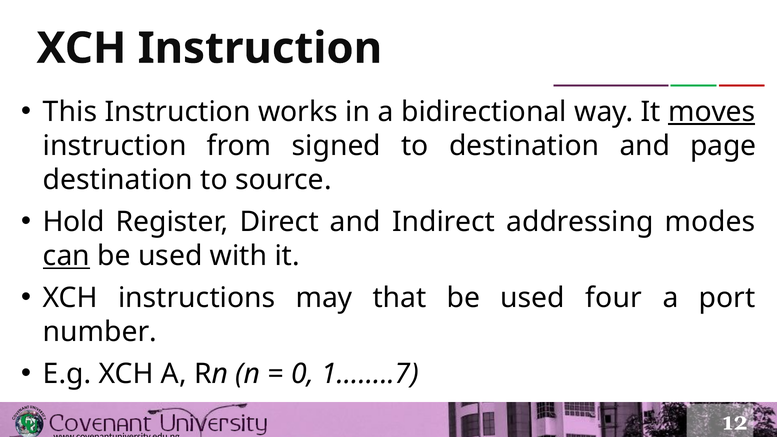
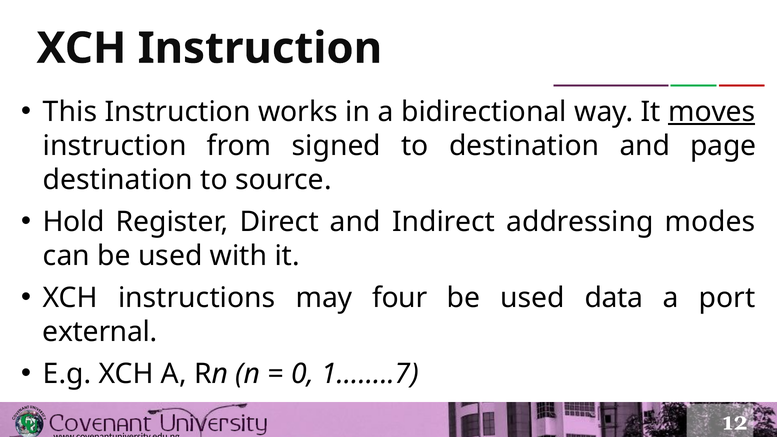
can underline: present -> none (66, 256)
that: that -> four (400, 298)
four: four -> data (614, 298)
number: number -> external (100, 332)
